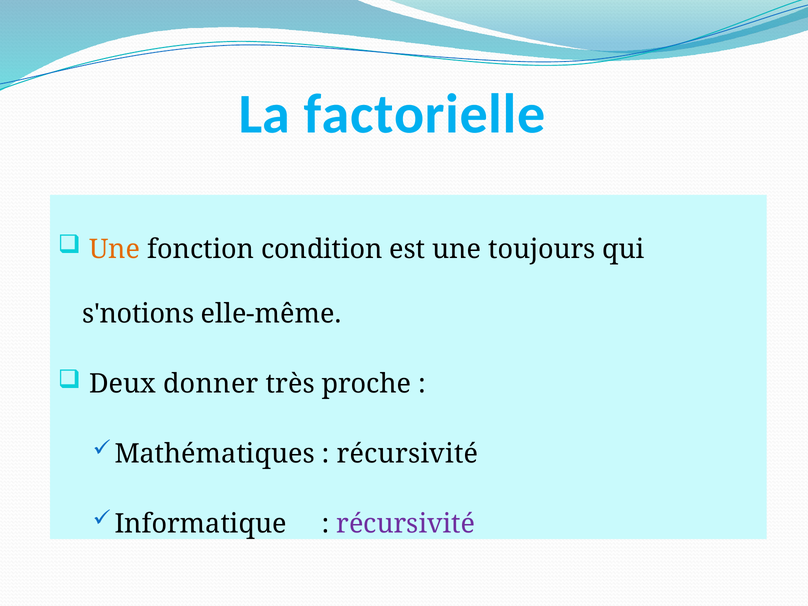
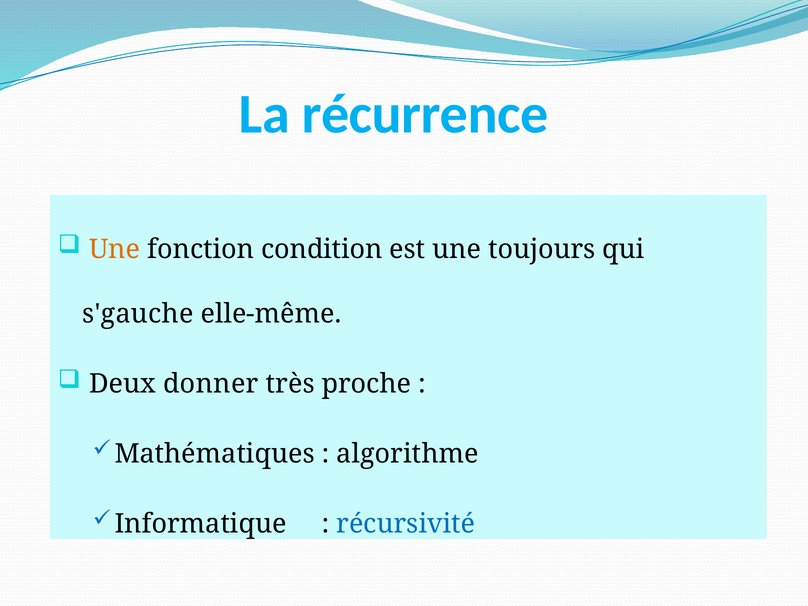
factorielle: factorielle -> récurrence (425, 114)
s'notions: s'notions -> s'gauche (138, 314)
récursivité: récursivité -> algorithme (408, 454)
récursivité colour: purple -> blue (406, 524)
